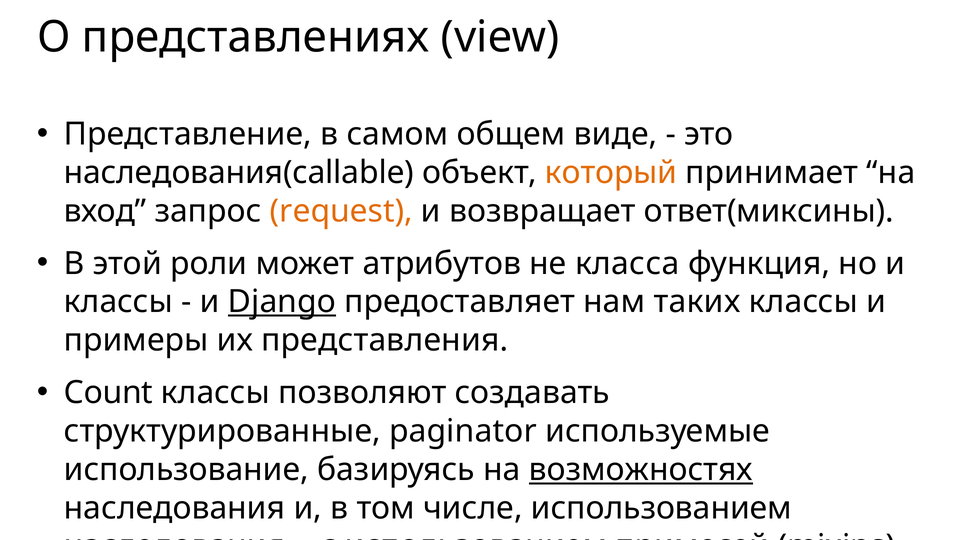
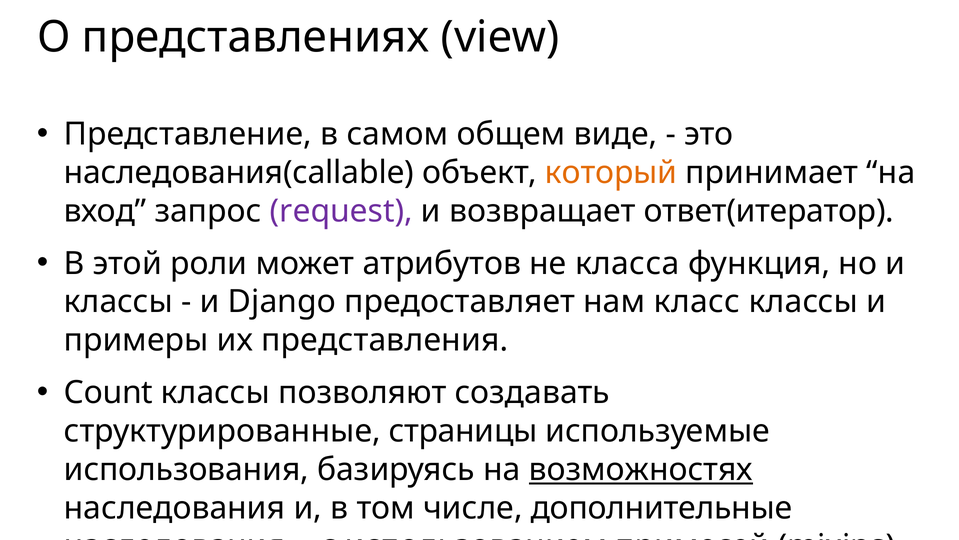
request colour: orange -> purple (341, 211)
ответ(миксины: ответ(миксины -> ответ(итератор (769, 211)
Django underline: present -> none (282, 302)
таких: таких -> класс (697, 302)
paginator: paginator -> страницы (463, 431)
использование: использование -> использования (186, 469)
числе использованием: использованием -> дополнительные (662, 507)
